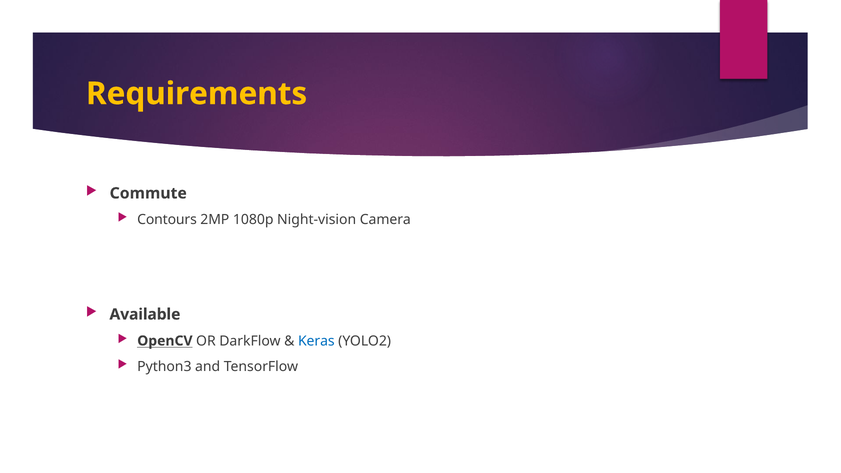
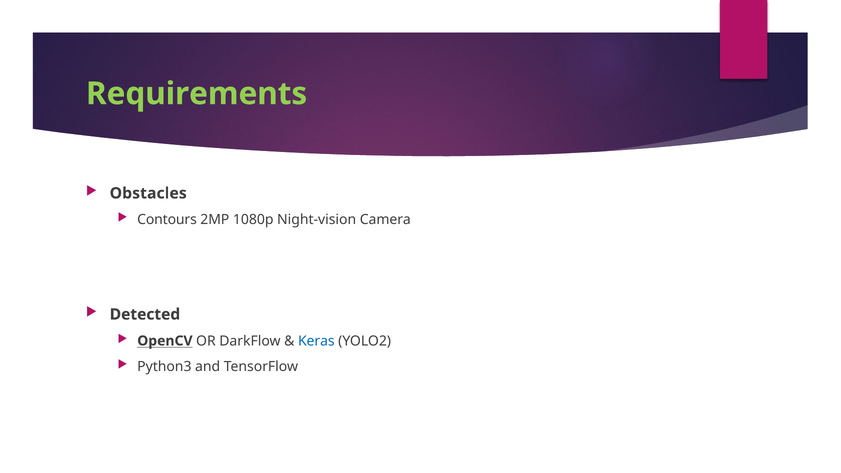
Requirements colour: yellow -> light green (197, 94)
Commute: Commute -> Obstacles (148, 193)
Available: Available -> Detected (145, 314)
